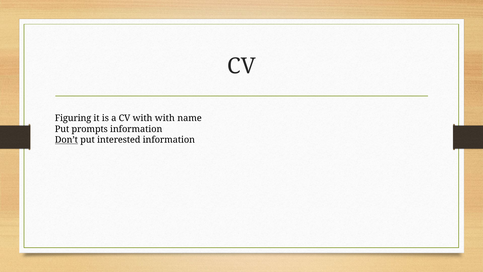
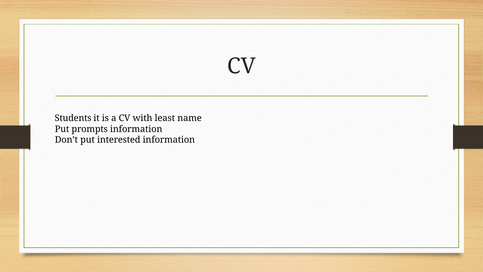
Figuring: Figuring -> Students (73, 118)
with with: with -> least (165, 118)
Don’t underline: present -> none (66, 140)
